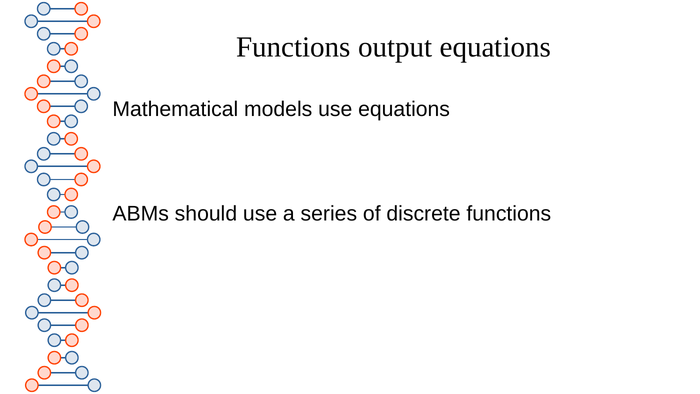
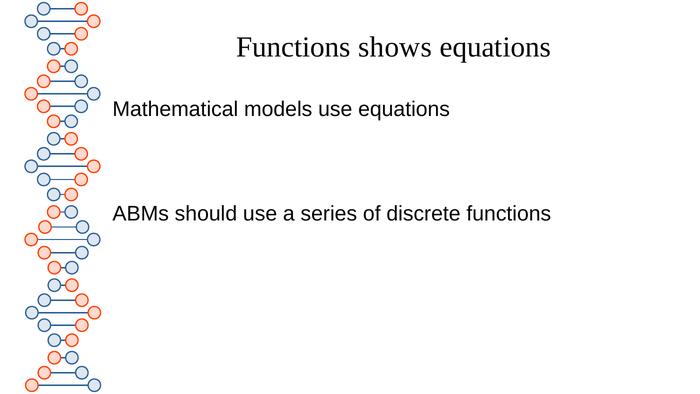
output: output -> shows (395, 47)
